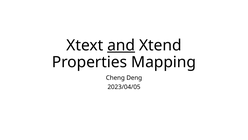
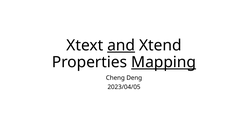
Mapping underline: none -> present (164, 62)
